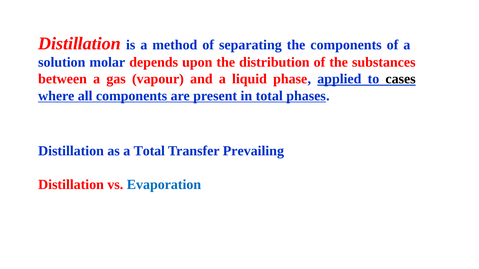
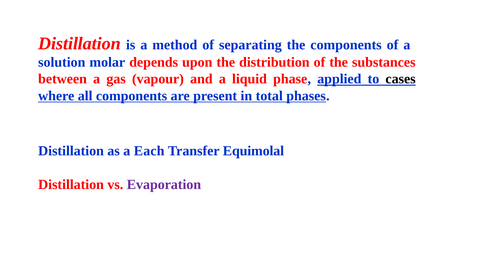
a Total: Total -> Each (149, 151)
Prevailing: Prevailing -> Equimolal (253, 151)
Evaporation colour: blue -> purple (164, 185)
